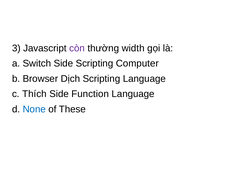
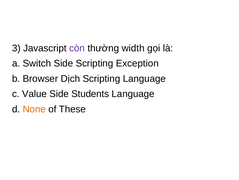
Computer: Computer -> Exception (137, 63)
Thích: Thích -> Value (34, 94)
Function: Function -> Students (90, 94)
None colour: blue -> orange (34, 109)
